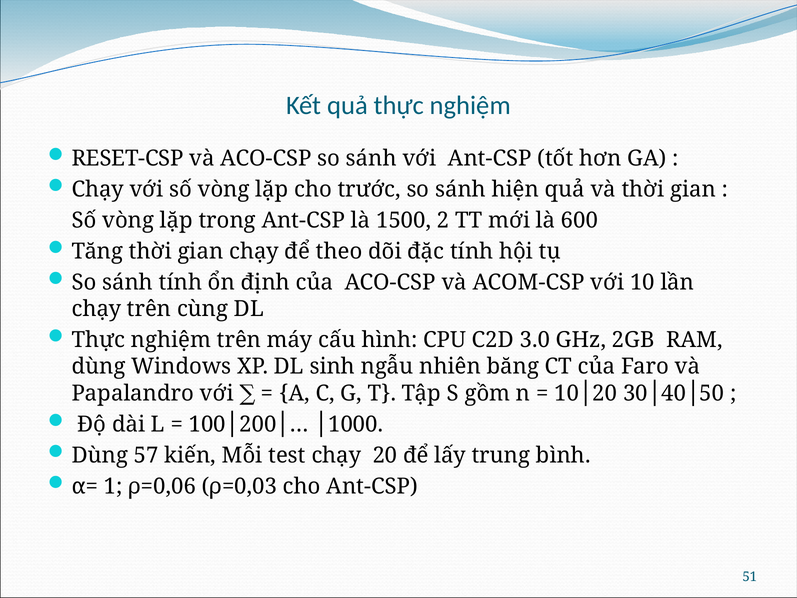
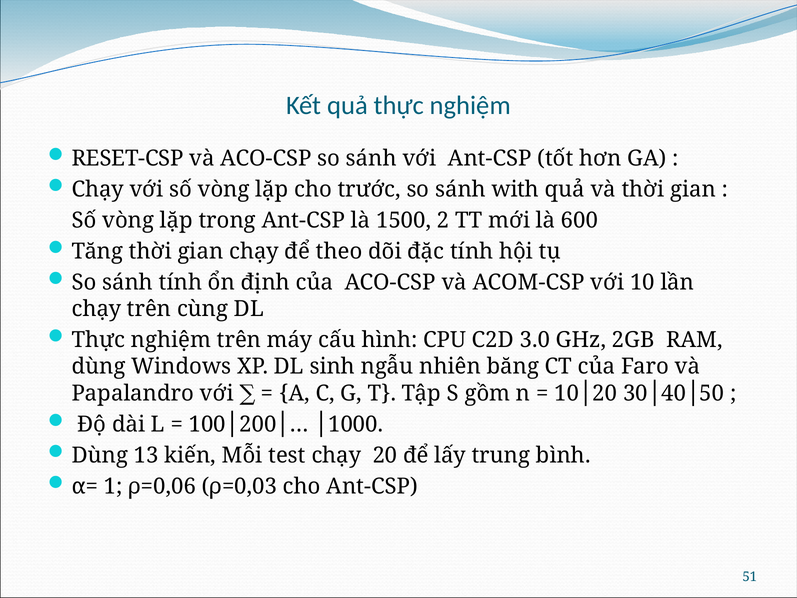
hiện: hiện -> with (515, 189)
57: 57 -> 13 (146, 455)
